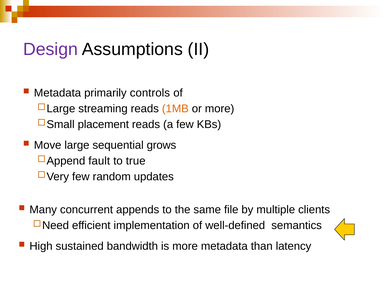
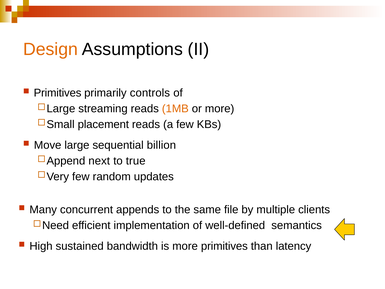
Design colour: purple -> orange (51, 49)
Metadata: Metadata -> Primitives (58, 93)
grows: grows -> billion (161, 145)
fault: fault -> next (99, 161)
more metadata: metadata -> primitives (224, 246)
